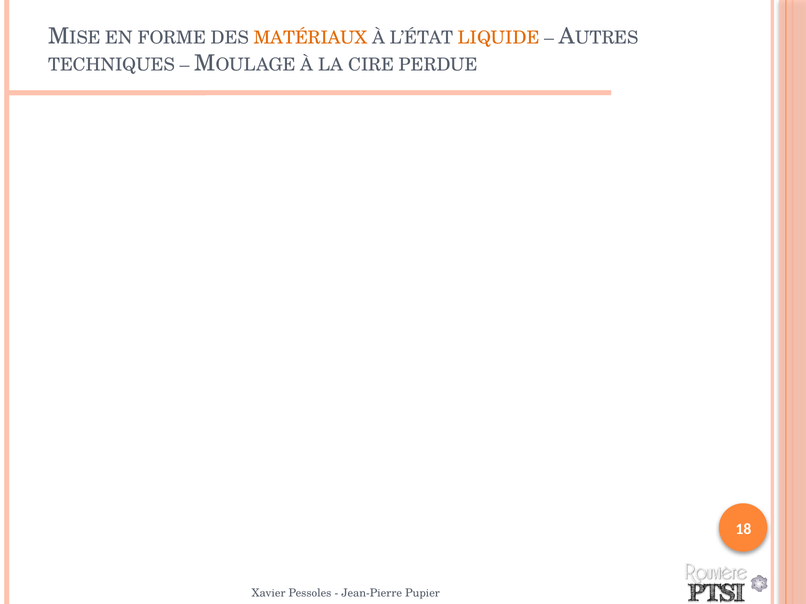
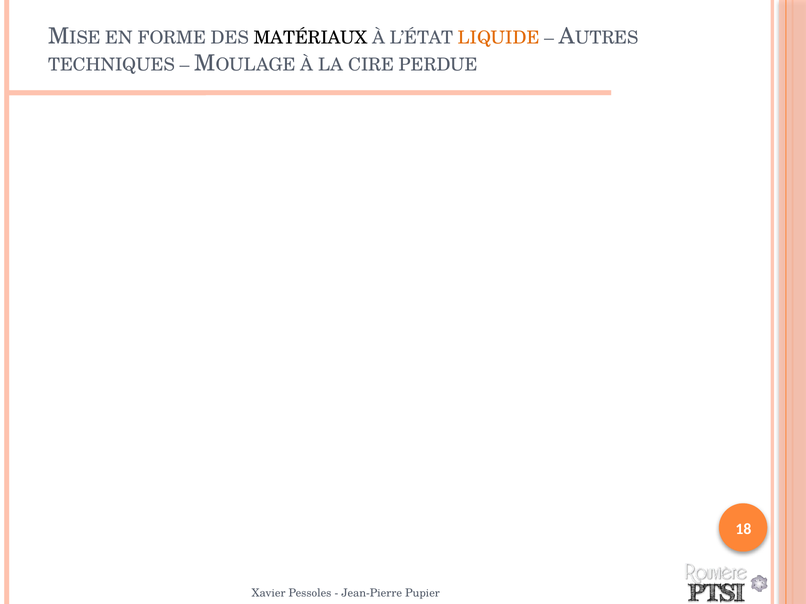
MATÉRIAUX colour: orange -> black (311, 38)
